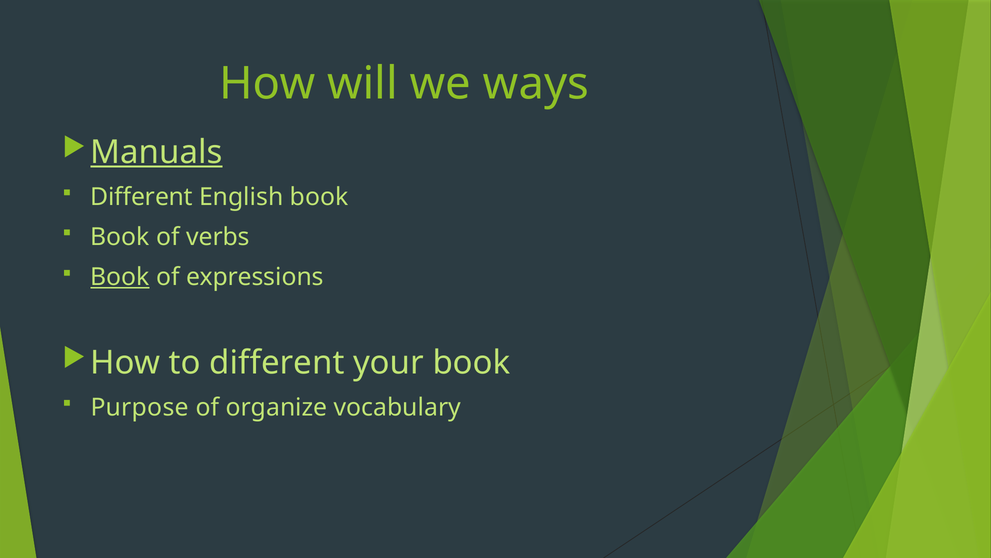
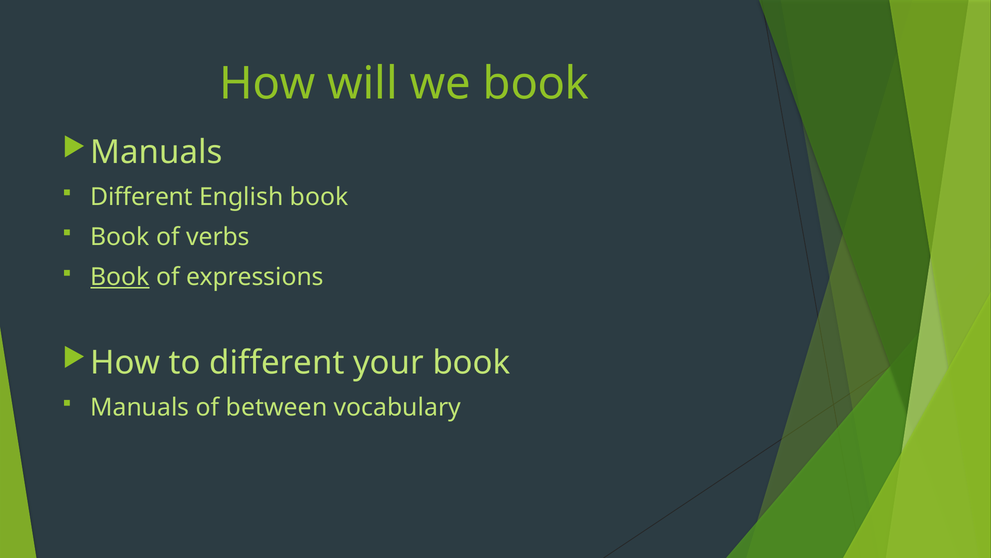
we ways: ways -> book (536, 84)
Manuals underline: present -> none (156, 152)
Purpose: Purpose -> Manuals (140, 407)
organize: organize -> between (276, 407)
